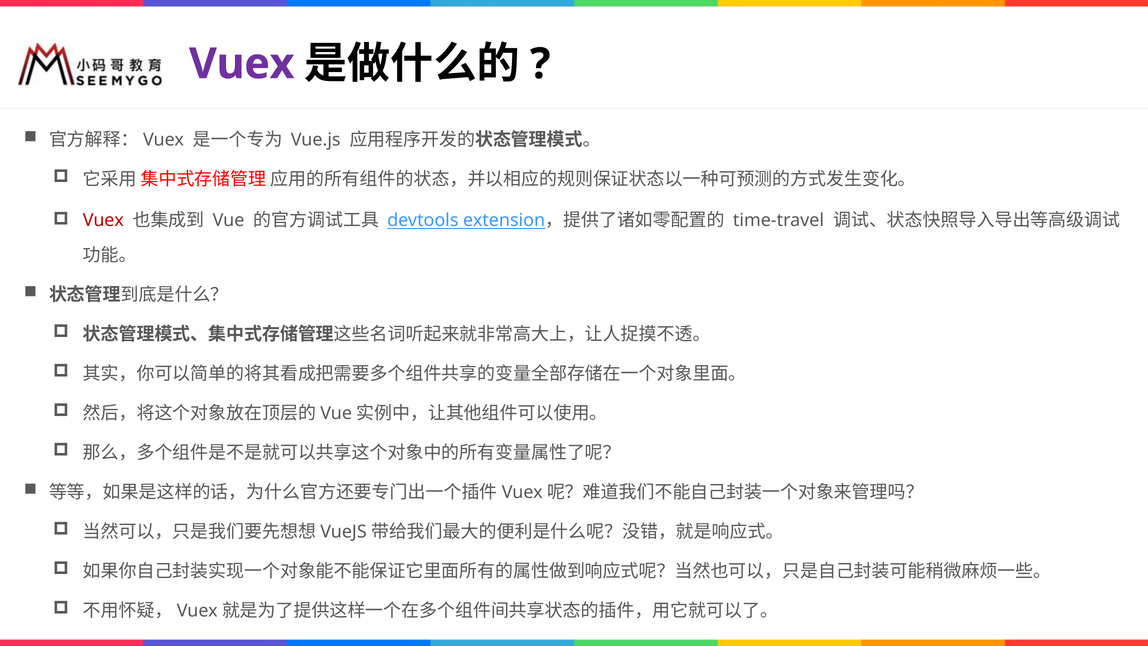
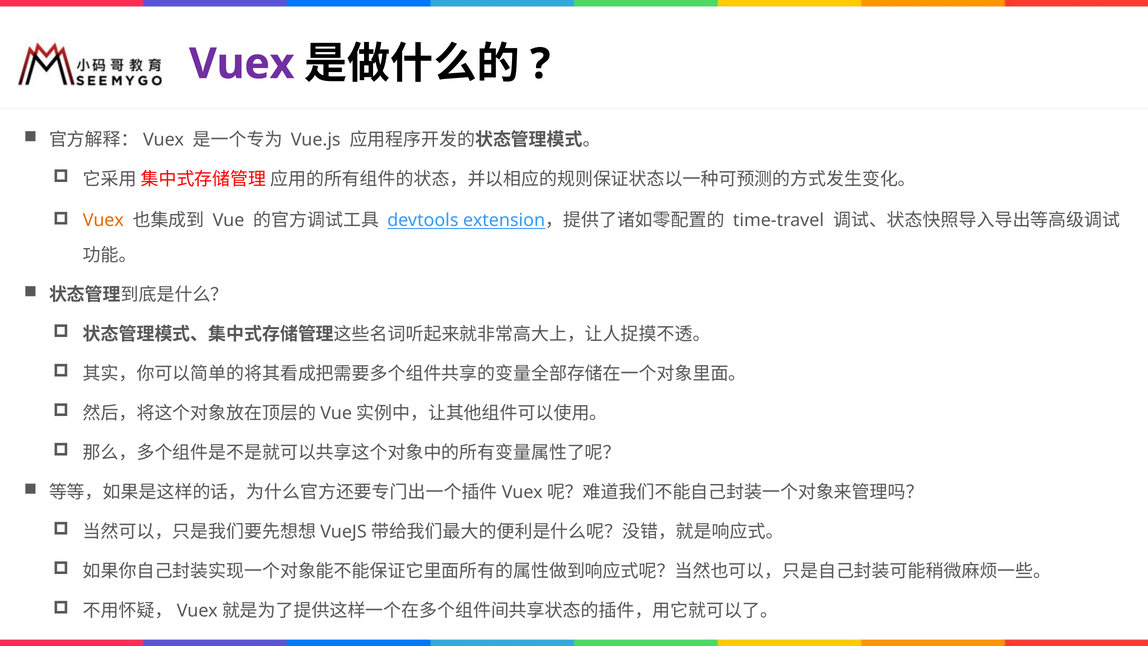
Vuex colour: red -> orange (103, 220)
